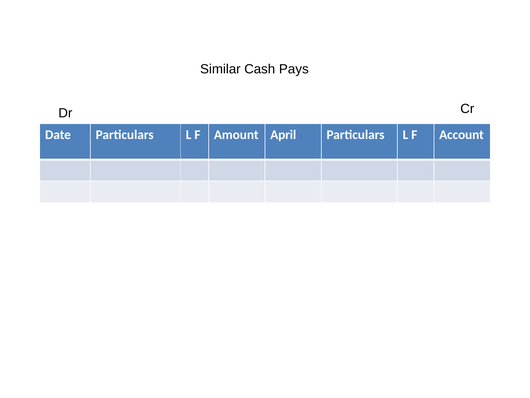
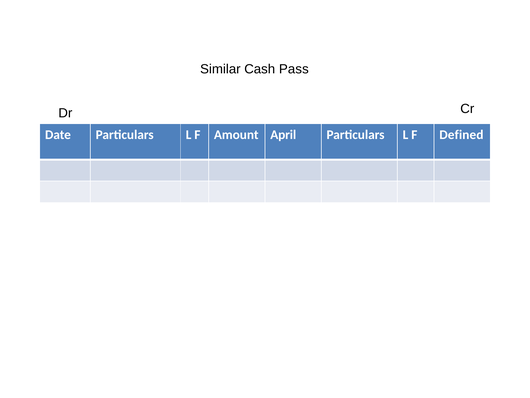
Pays: Pays -> Pass (294, 69)
Account: Account -> Defined (461, 135)
